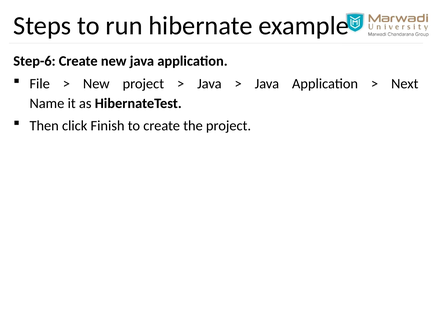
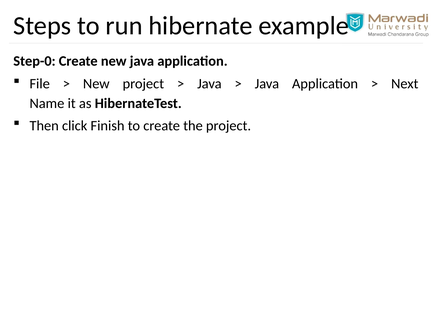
Step-6: Step-6 -> Step-0 (34, 61)
